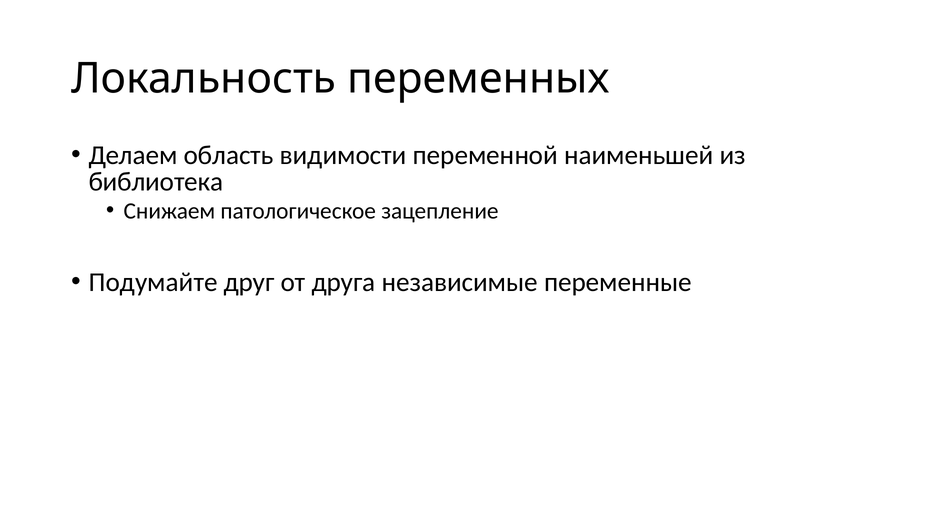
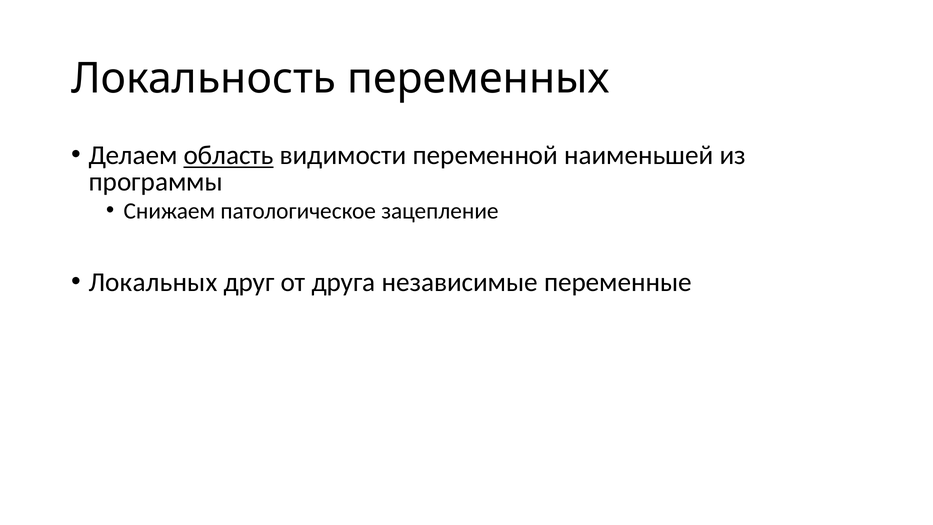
область underline: none -> present (229, 155)
библиотека: библиотека -> программы (156, 182)
Подумайте: Подумайте -> Локальных (153, 282)
